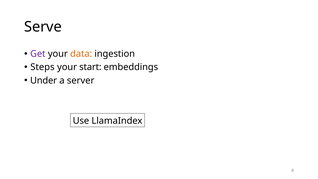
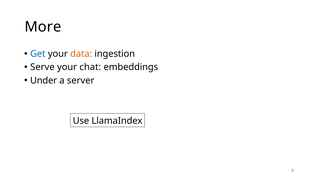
Serve: Serve -> More (43, 27)
Get colour: purple -> blue (38, 54)
Steps: Steps -> Serve (42, 67)
start: start -> chat (90, 67)
